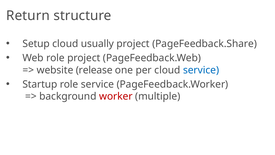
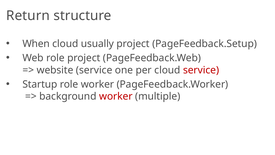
Setup: Setup -> When (36, 44)
PageFeedback.Share: PageFeedback.Share -> PageFeedback.Setup (205, 44)
website release: release -> service (94, 70)
service colour: blue -> red (201, 70)
role service: service -> worker (97, 84)
